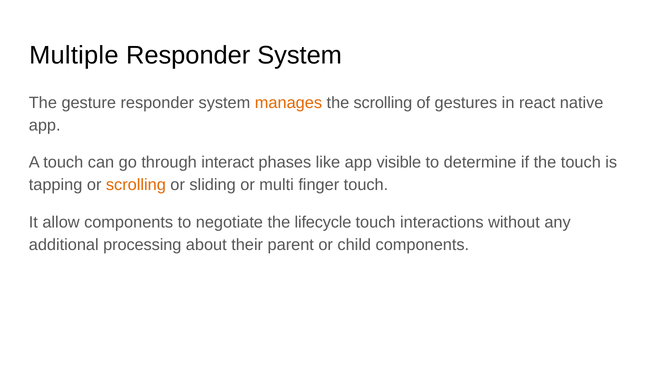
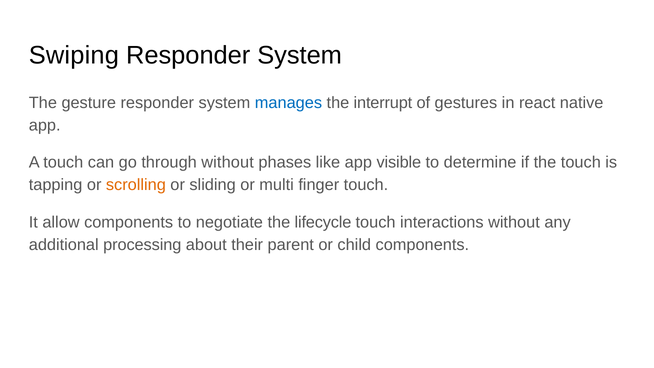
Multiple: Multiple -> Swiping (74, 55)
manages colour: orange -> blue (288, 103)
the scrolling: scrolling -> interrupt (383, 103)
through interact: interact -> without (228, 162)
